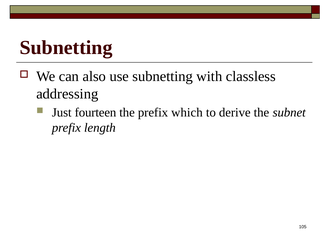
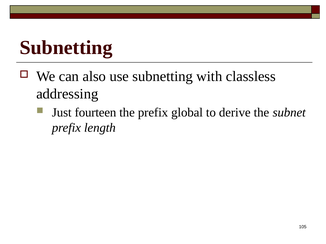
which: which -> global (187, 113)
